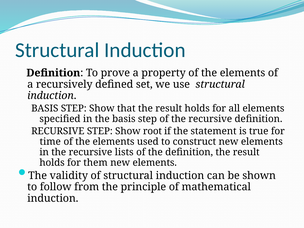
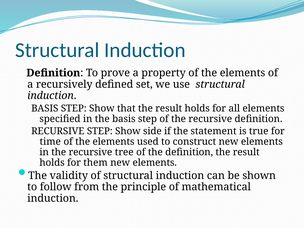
root: root -> side (152, 131)
lists: lists -> tree (124, 152)
